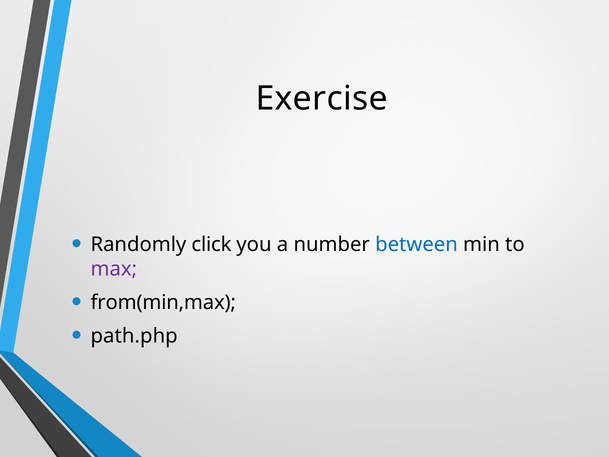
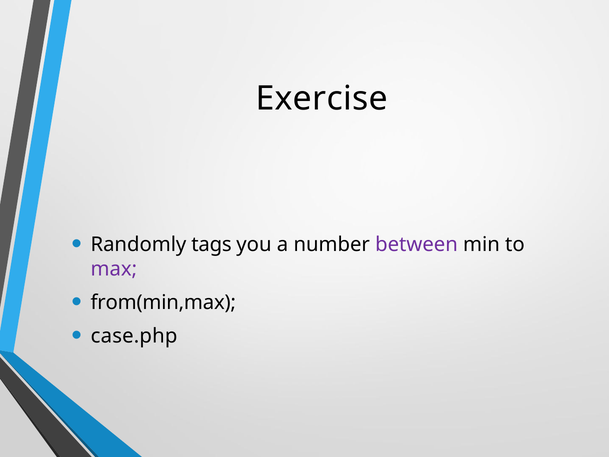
click: click -> tags (211, 244)
between colour: blue -> purple (417, 244)
path.php: path.php -> case.php (134, 336)
